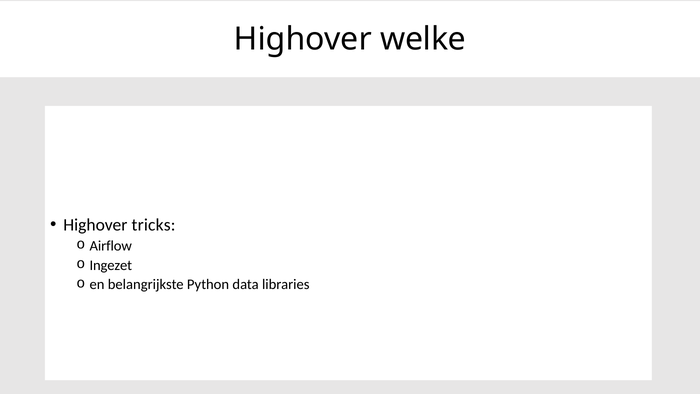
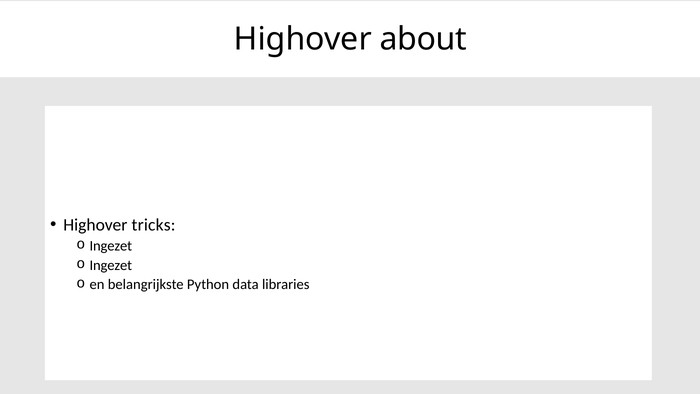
welke: welke -> about (423, 39)
Airflow: Airflow -> Ingezet (111, 246)
